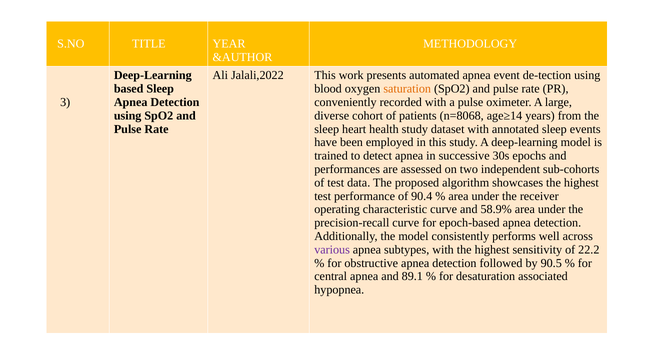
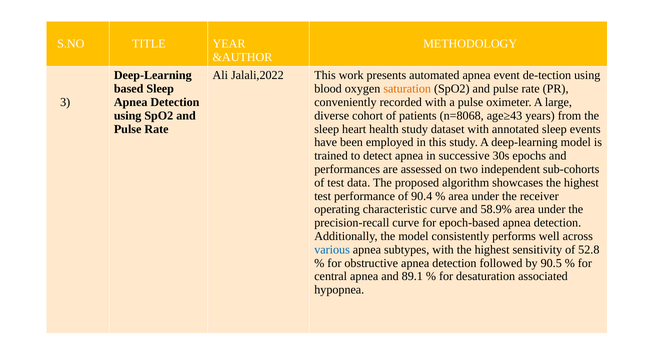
age≥14: age≥14 -> age≥43 (504, 116)
various colour: purple -> blue (332, 250)
22.2: 22.2 -> 52.8 (589, 250)
